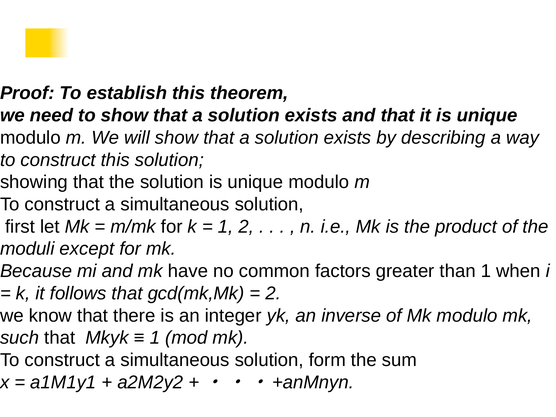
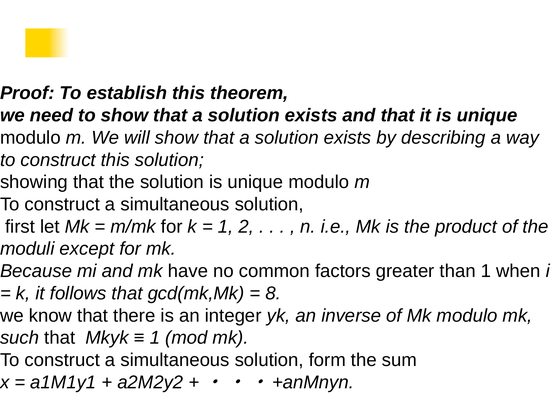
2: 2 -> 8 (273, 293)
